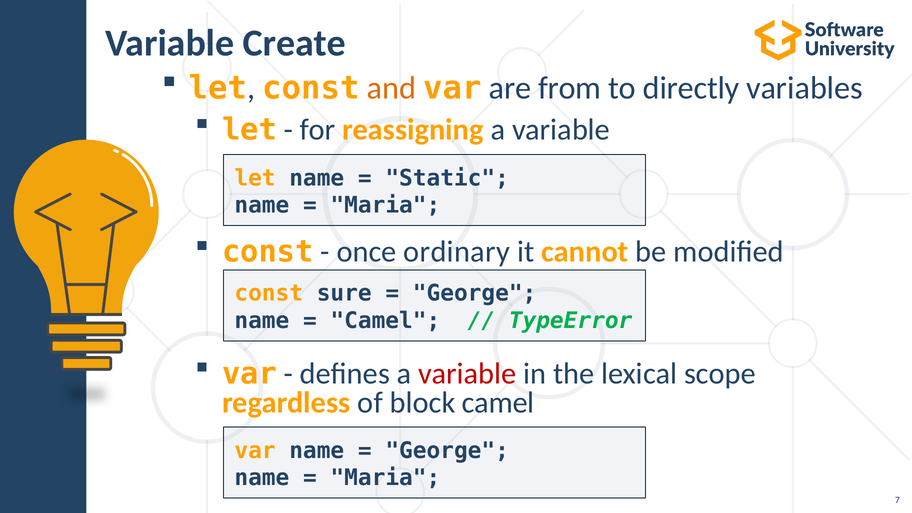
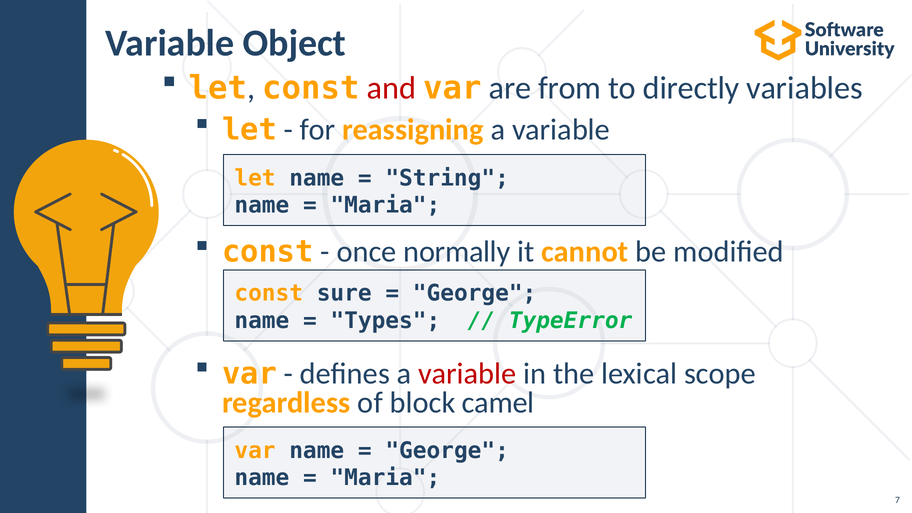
Create: Create -> Object (294, 43)
and colour: orange -> red (391, 88)
Static: Static -> String (447, 178)
ordinary: ordinary -> normally (457, 252)
Camel: Camel -> Types (385, 321)
